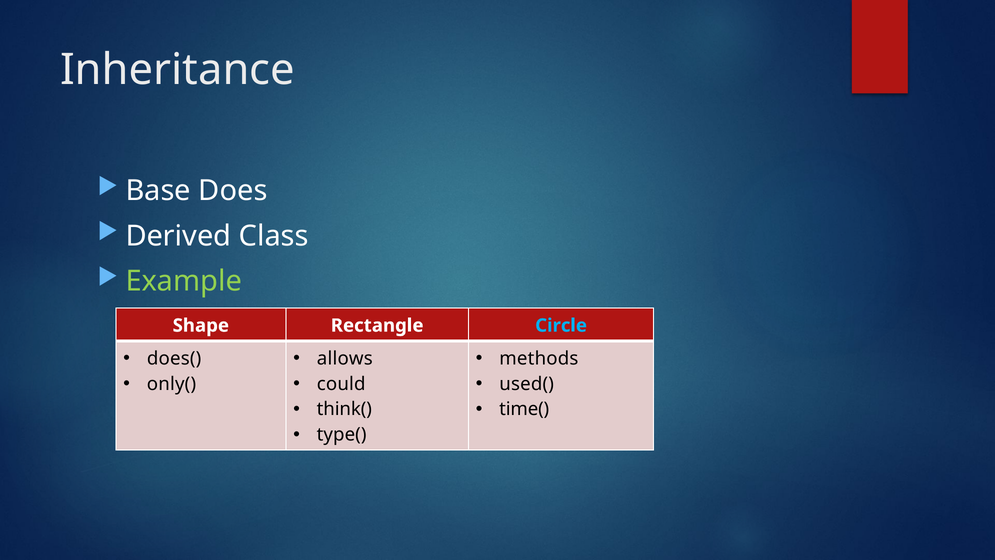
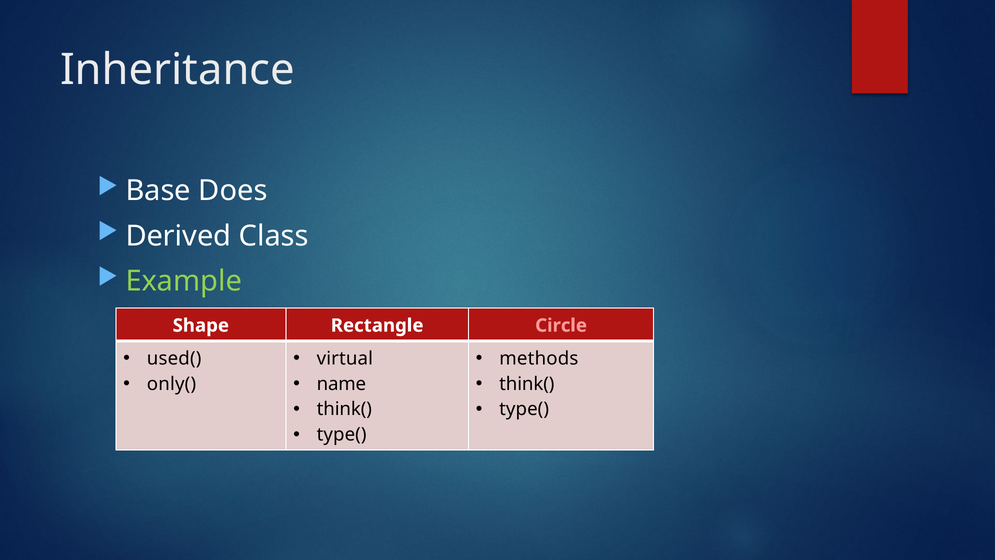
Circle colour: light blue -> pink (561, 325)
does(: does( -> used( (174, 358)
allows: allows -> virtual (345, 358)
could: could -> name (341, 384)
used(: used( -> think( (527, 384)
time(: time( -> type( (524, 409)
